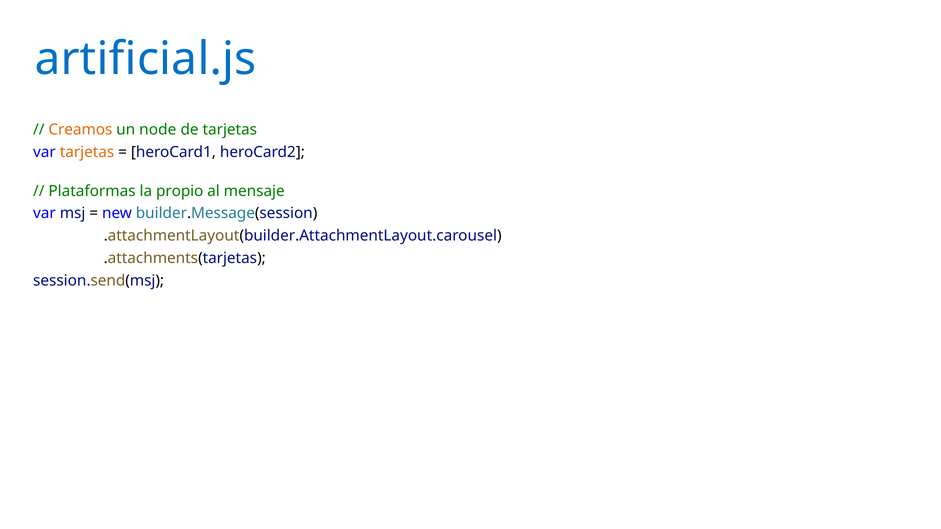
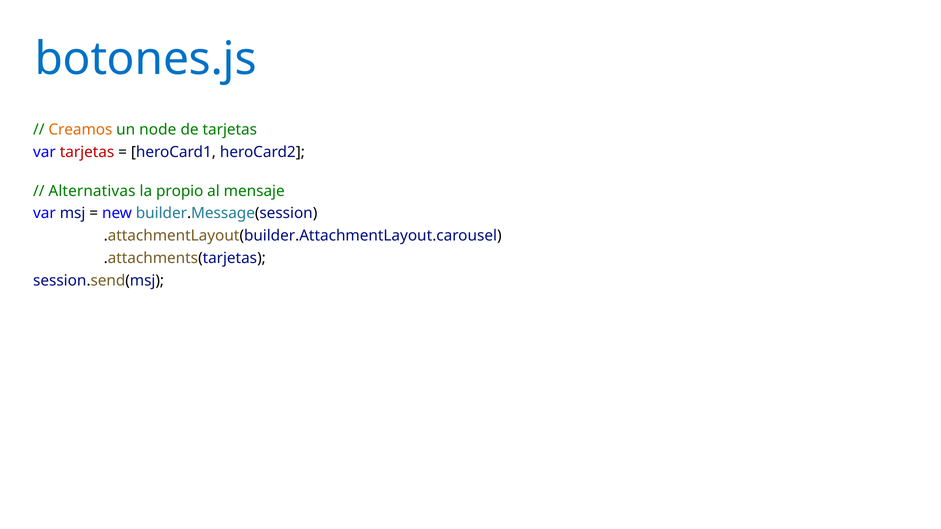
artificial.js: artificial.js -> botones.js (146, 59)
tarjetas colour: orange -> red (87, 152)
Plataformas: Plataformas -> Alternativas (92, 191)
